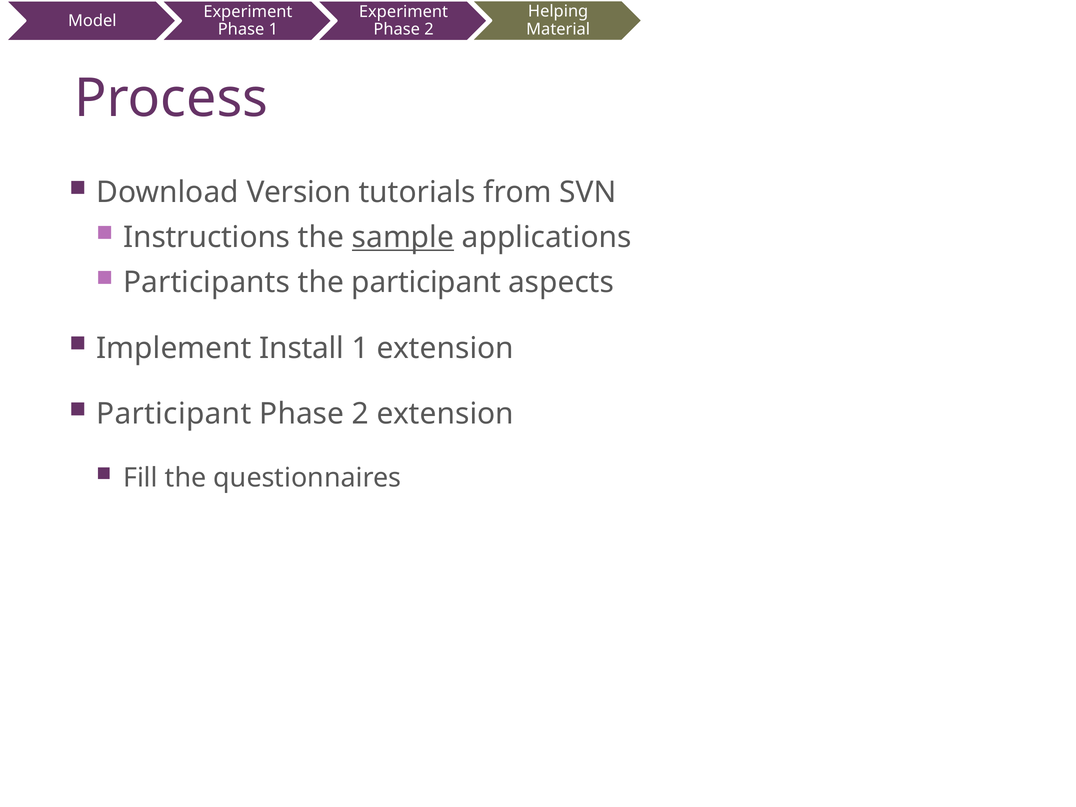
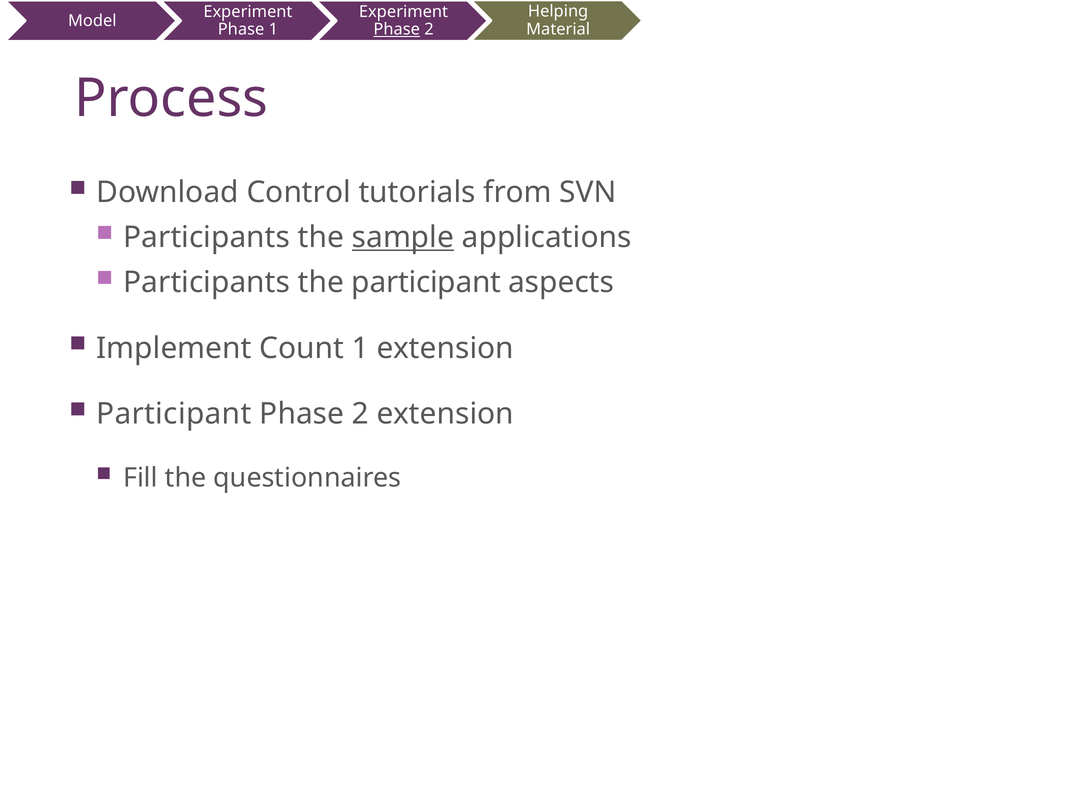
Phase underline: none -> present (397, 30)
Version: Version -> Control (299, 192)
Instructions: Instructions -> Participants (207, 237)
Install: Install -> Count (302, 348)
